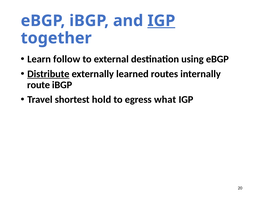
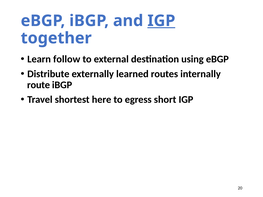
Distribute underline: present -> none (48, 74)
hold: hold -> here (102, 100)
what: what -> short (165, 100)
